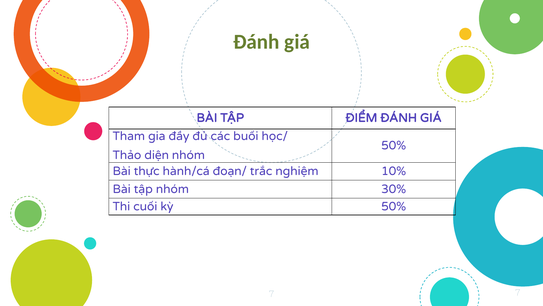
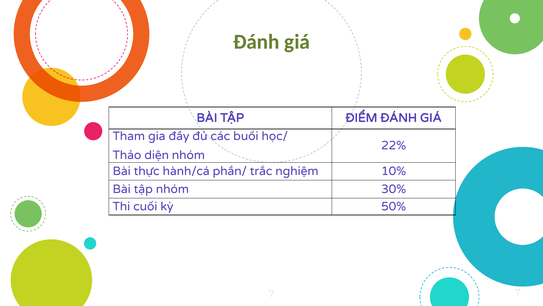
50%: 50% -> 22% (394, 145)
đoạn/: đoạn/ -> phần/ (230, 171)
